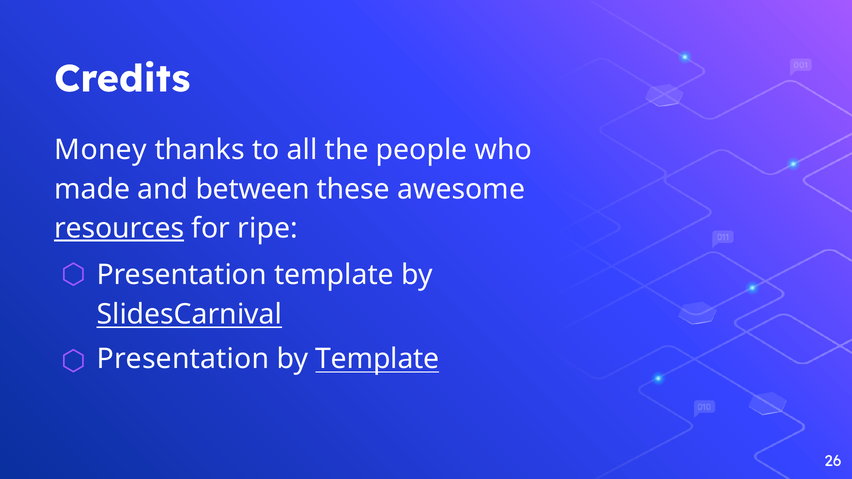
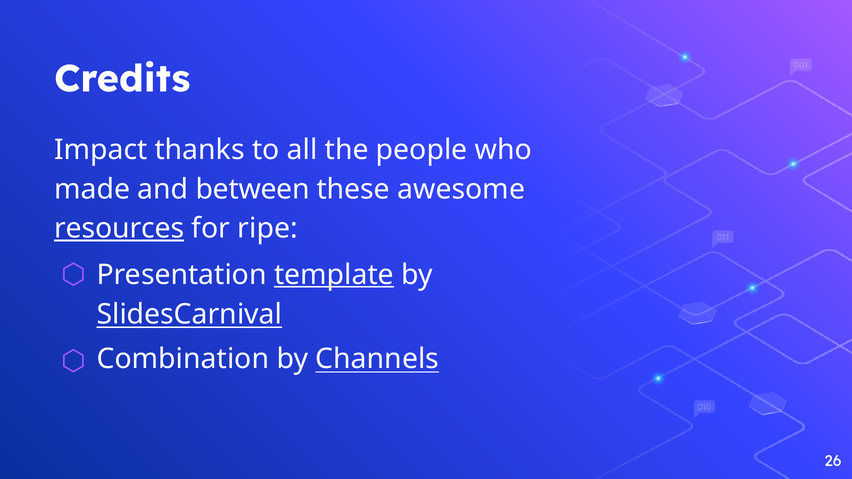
Money: Money -> Impact (101, 150)
template underline: none -> present (334, 275)
Presentation: Presentation -> Combination (183, 359)
by Template: Template -> Channels (377, 359)
